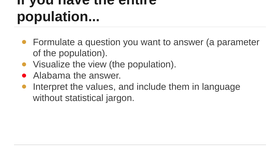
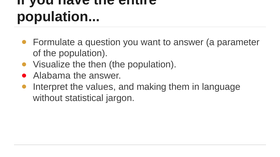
view: view -> then (97, 65)
include: include -> making (151, 87)
